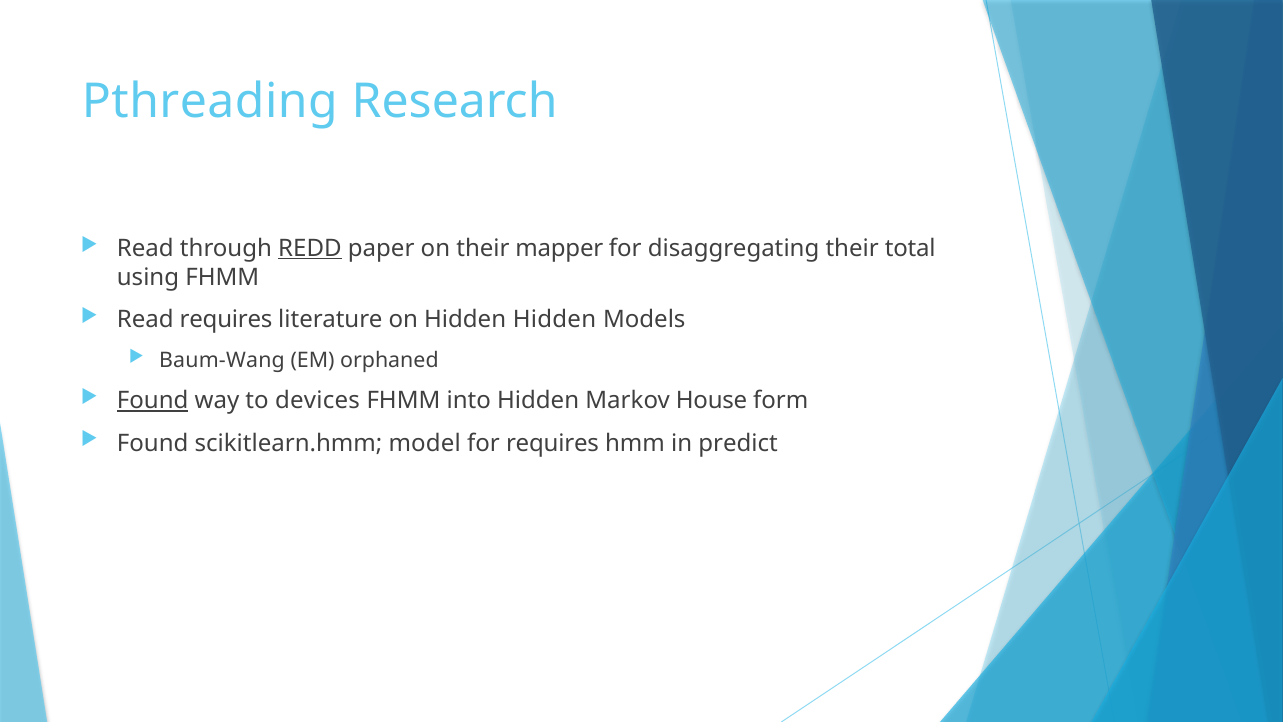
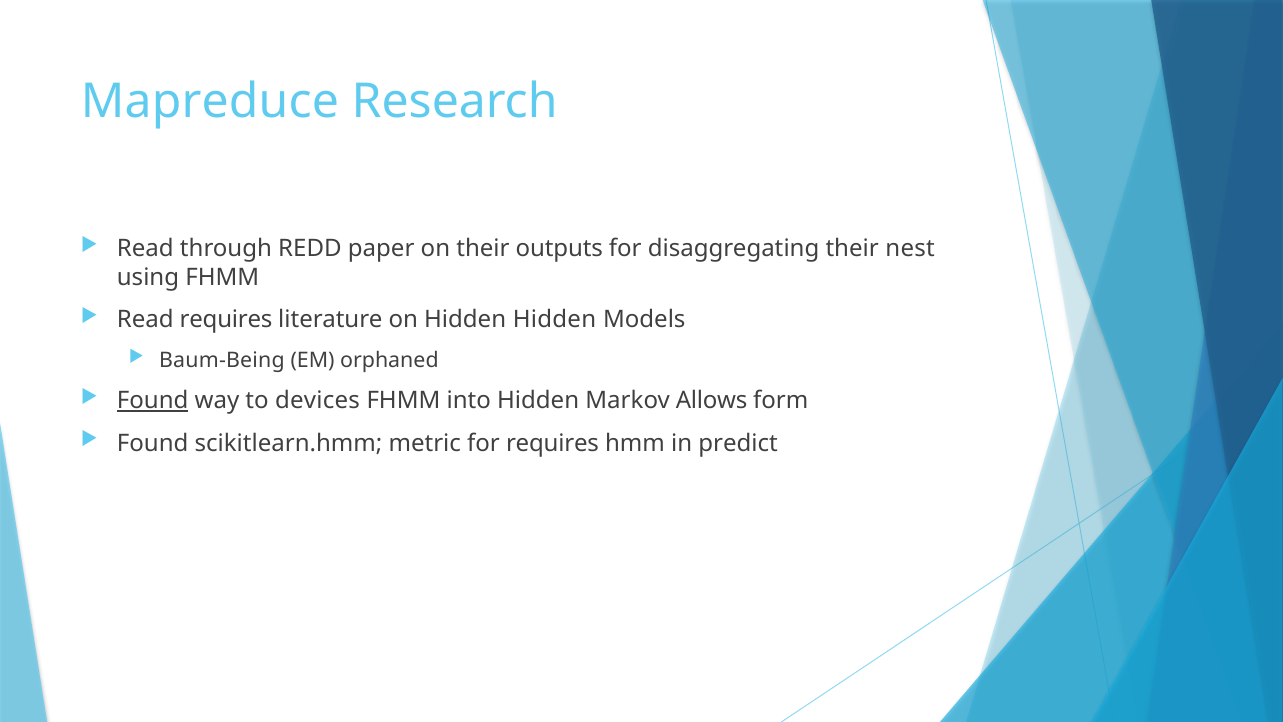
Pthreading: Pthreading -> Mapreduce (210, 101)
REDD underline: present -> none (310, 248)
mapper: mapper -> outputs (559, 248)
total: total -> nest (910, 248)
Baum-Wang: Baum-Wang -> Baum-Being (222, 360)
House: House -> Allows (712, 401)
model: model -> metric (425, 443)
